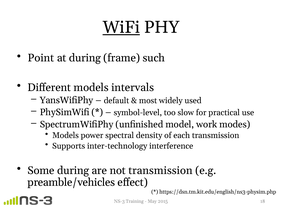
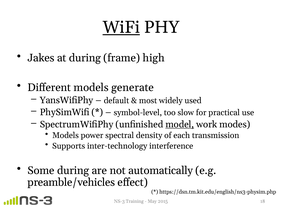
Point: Point -> Jakes (41, 58)
such: such -> high (154, 58)
intervals: intervals -> generate (133, 88)
model underline: none -> present (180, 125)
not transmission: transmission -> automatically (161, 171)
